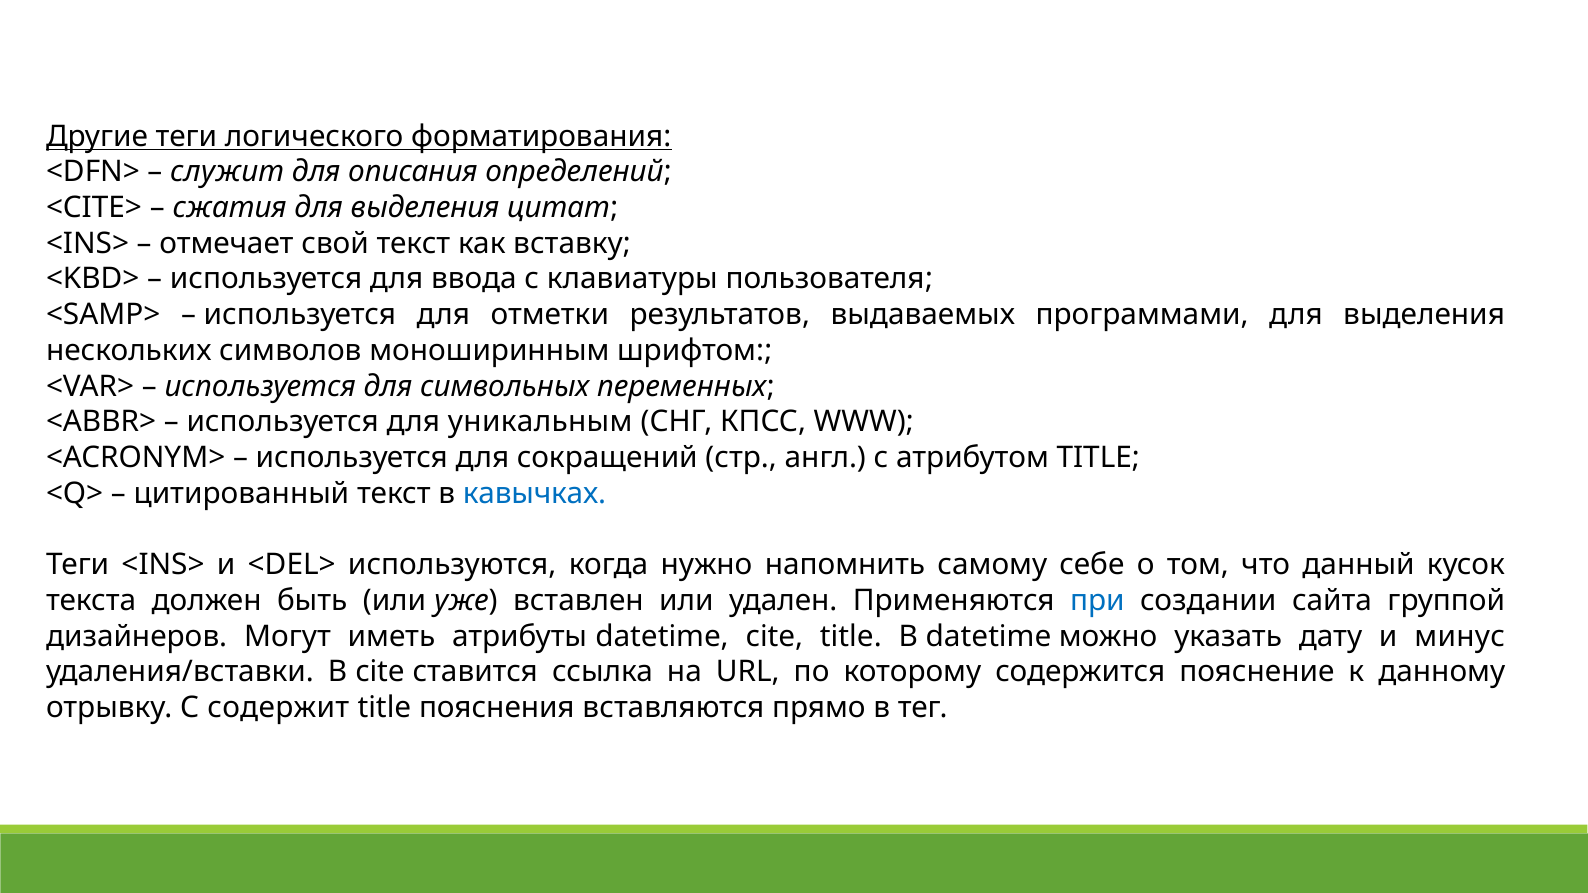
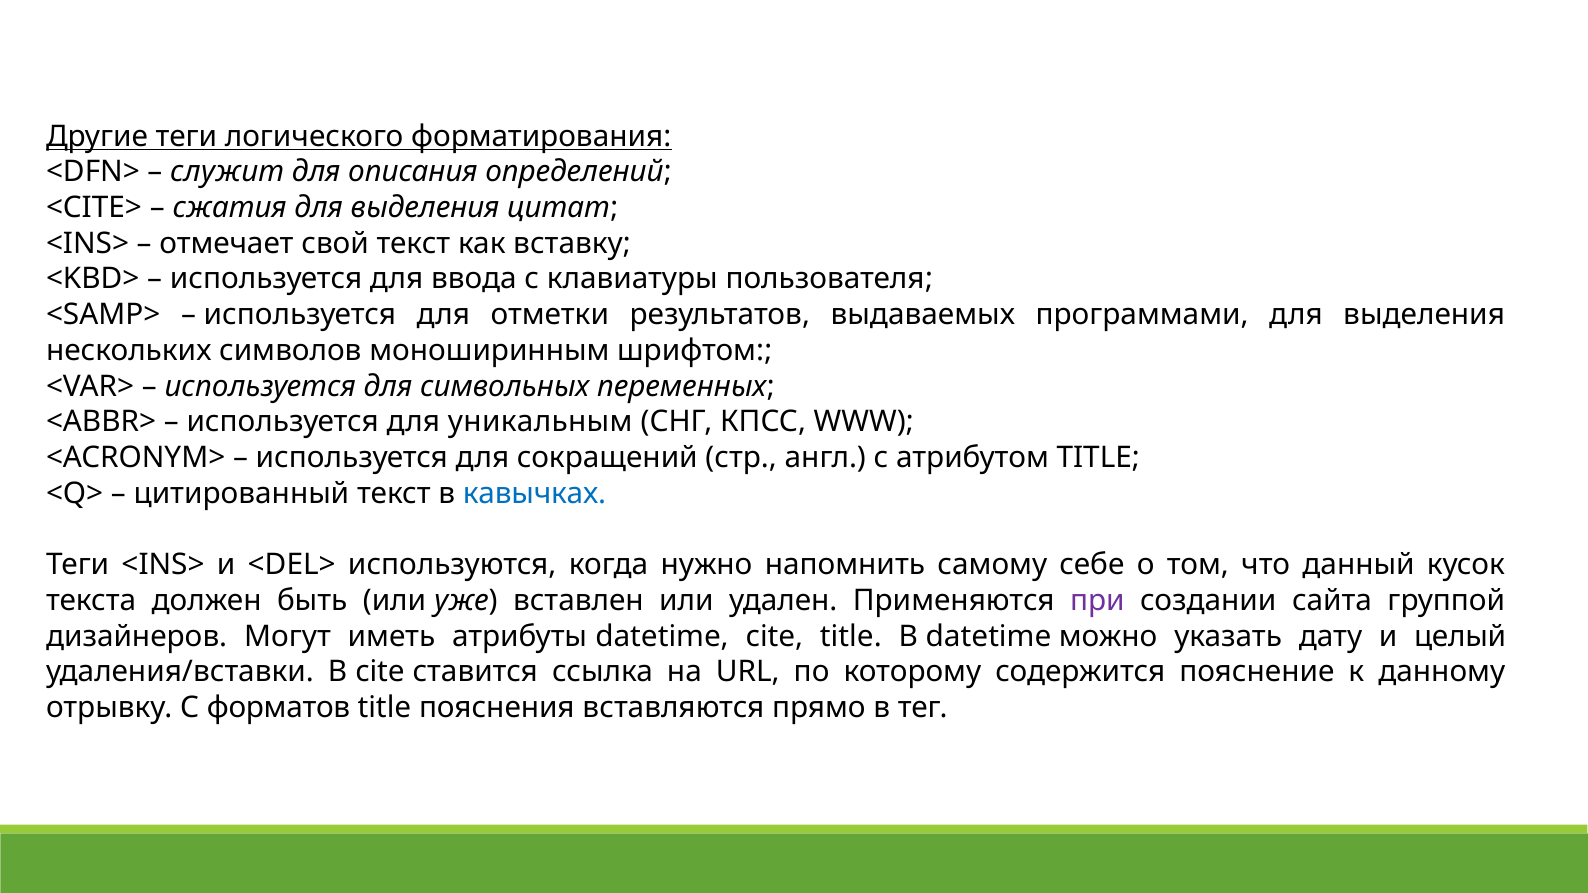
при colour: blue -> purple (1097, 601)
минус: минус -> целый (1460, 636)
содержит: содержит -> форматов (279, 708)
